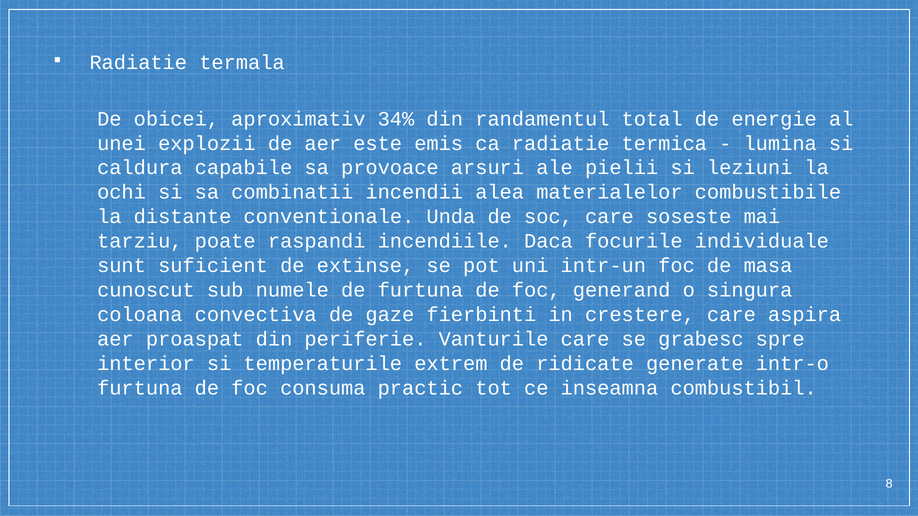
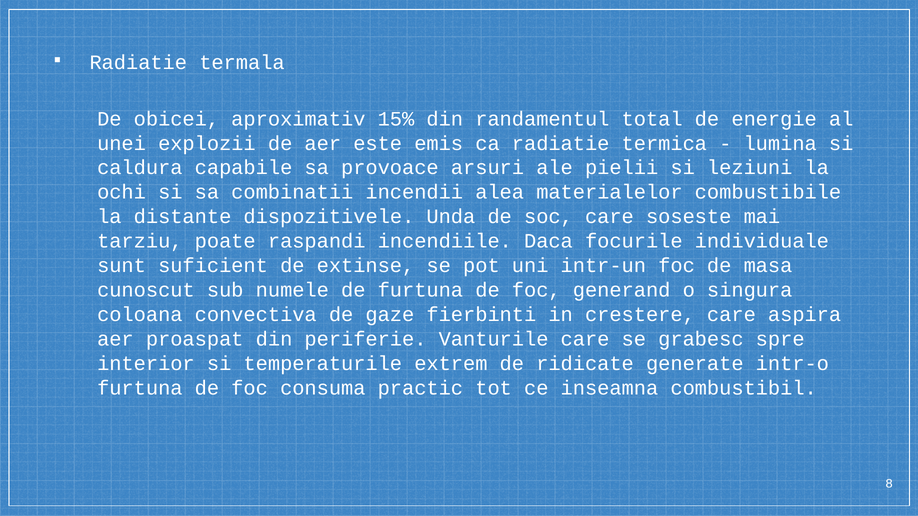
34%: 34% -> 15% (396, 119)
conventionale: conventionale -> dispozitivele (329, 217)
